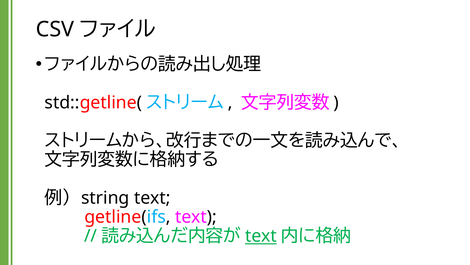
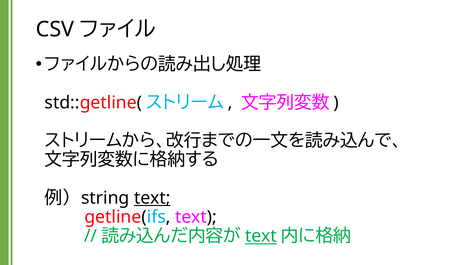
text underline: none -> present (152, 197)
